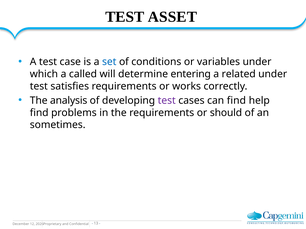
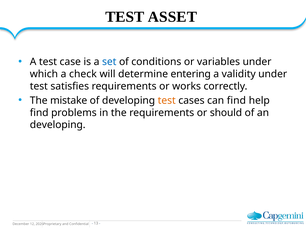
called: called -> check (83, 74)
related: related -> validity (239, 74)
analysis: analysis -> mistake (69, 101)
test colour: purple -> orange (167, 101)
sometimes: sometimes -> developing (58, 125)
